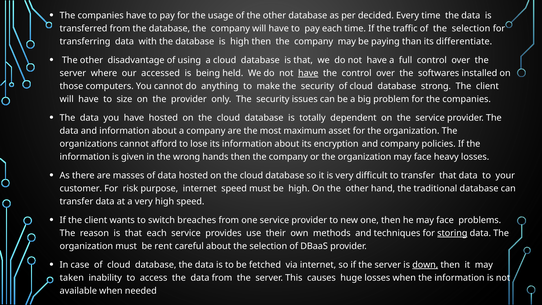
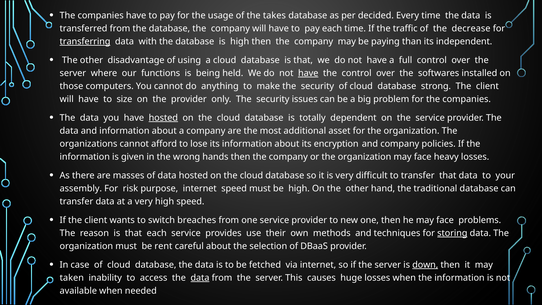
of the other: other -> takes (274, 16)
of the selection: selection -> decrease (471, 29)
transferring underline: none -> present (85, 42)
differentiate: differentiate -> independent (464, 42)
accessed: accessed -> functions (161, 73)
hosted underline: none -> present (163, 118)
maximum: maximum -> additional (305, 131)
customer: customer -> assembly (81, 188)
data underline: none -> present (200, 278)
